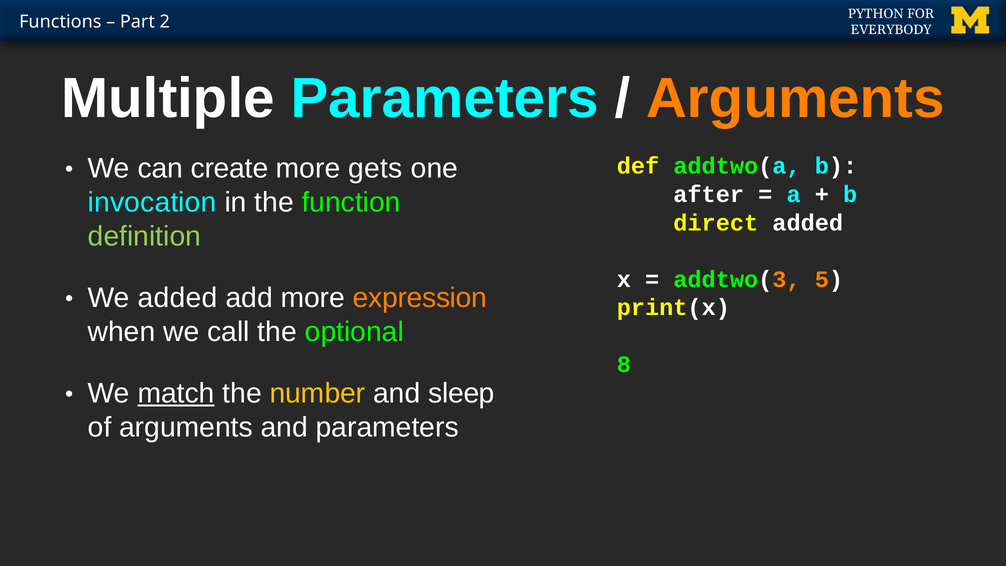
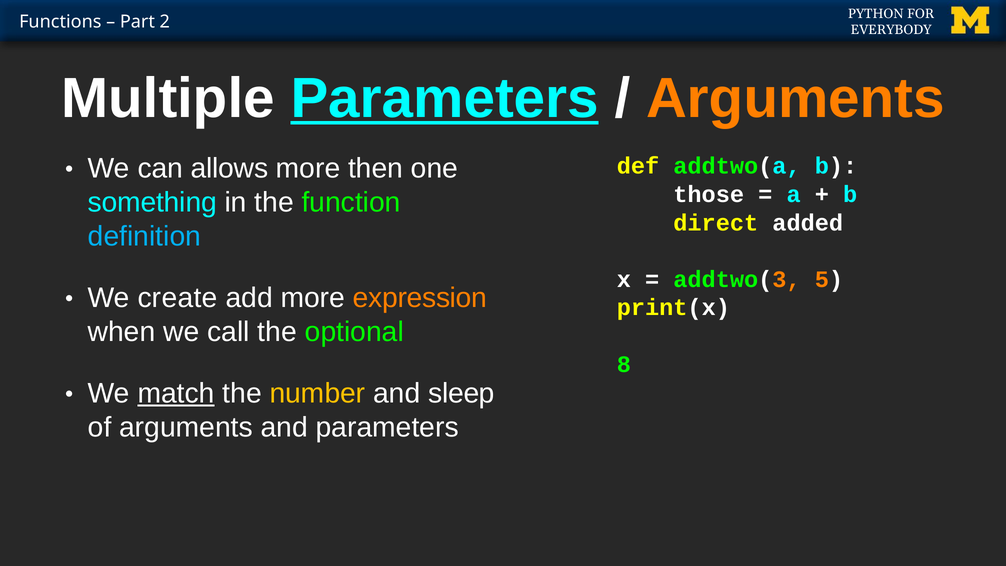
Parameters underline: none -> present (445, 99)
create: create -> allows (230, 169)
gets: gets -> then (376, 169)
after: after -> those (709, 194)
invocation: invocation -> something (152, 202)
definition colour: light green -> light blue (144, 236)
We added: added -> create (177, 298)
